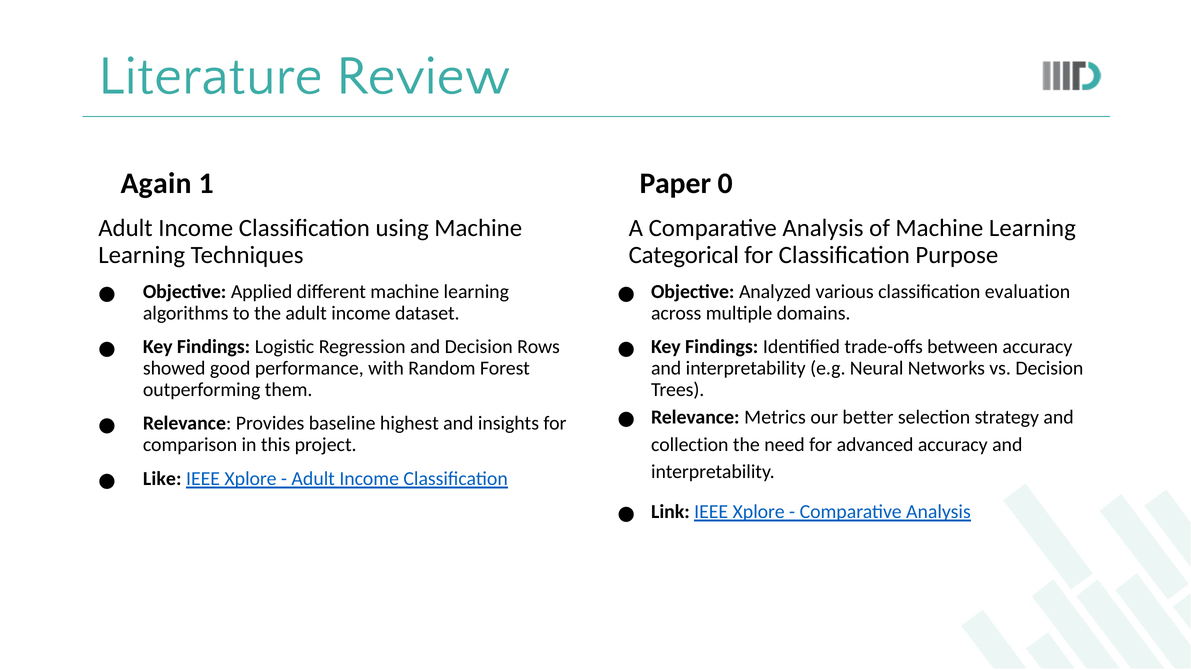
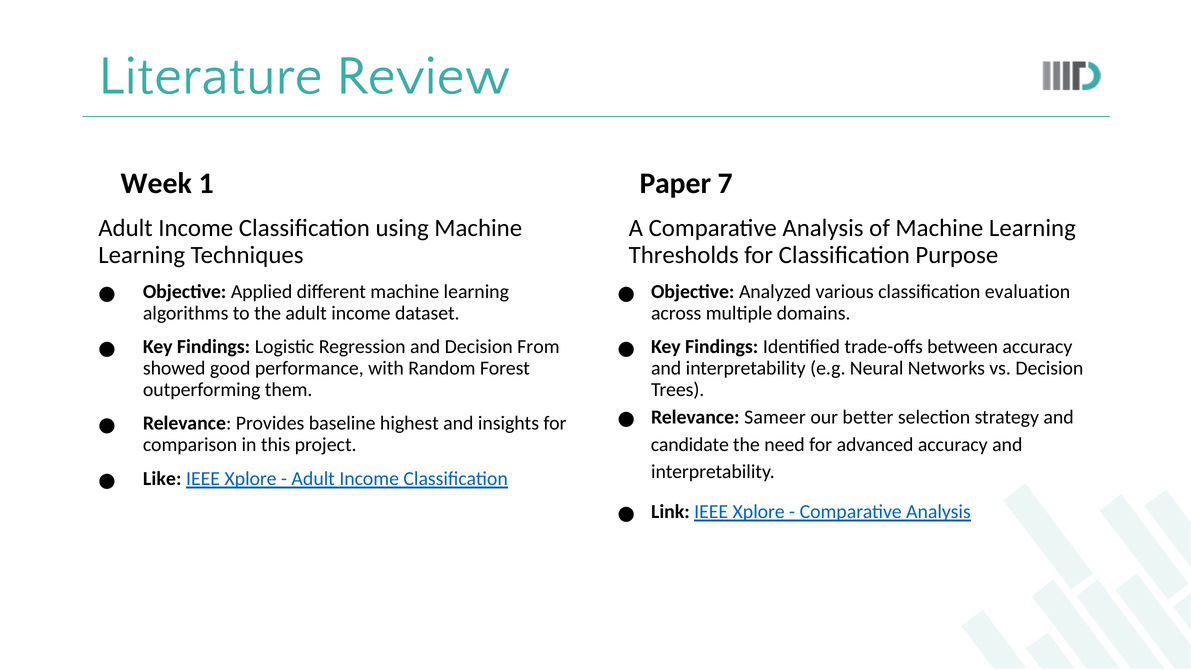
Again: Again -> Week (156, 183)
0: 0 -> 7 (726, 183)
Categorical: Categorical -> Thresholds (684, 255)
Rows: Rows -> From (538, 347)
Metrics: Metrics -> Sameer (775, 417)
collection: collection -> candidate (690, 445)
